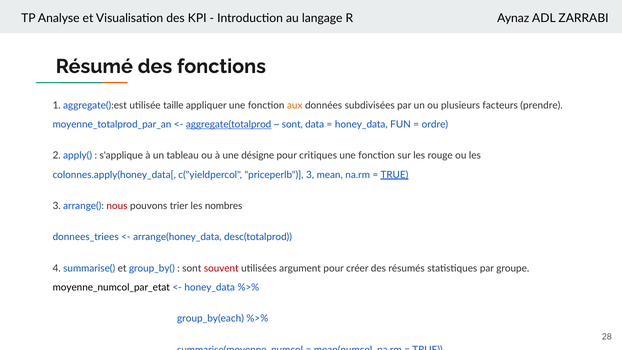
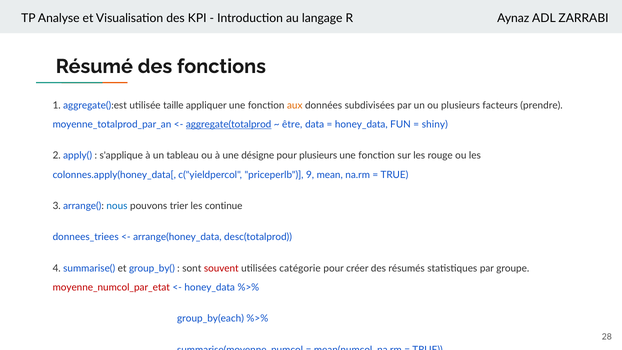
sont: sont -> être (292, 124)
ordre: ordre -> shiny (435, 124)
pour critiques: critiques -> plusieurs (318, 156)
priceperlb 3: 3 -> 9 (310, 175)
TRUE underline: present -> none (394, 175)
nous colour: red -> blue (117, 206)
nombres: nombres -> continue (224, 206)
argument: argument -> catégorie (300, 268)
moyenne_numcol_par_etat colour: black -> red (111, 287)
